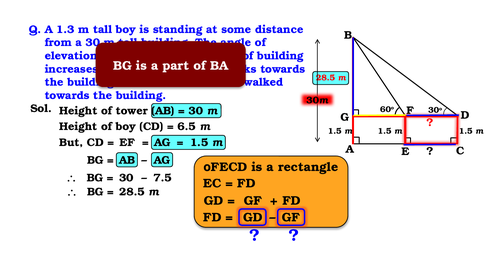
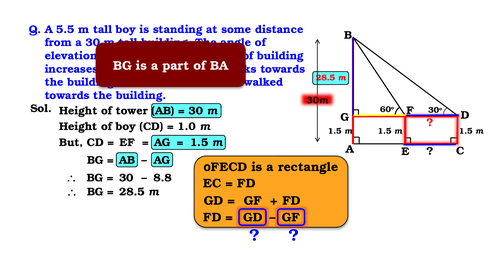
1.3: 1.3 -> 5.5 (65, 29)
6.5: 6.5 -> 1.0 (187, 127)
7.5: 7.5 -> 8.8 (163, 178)
